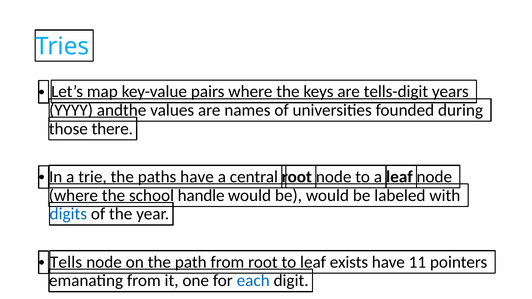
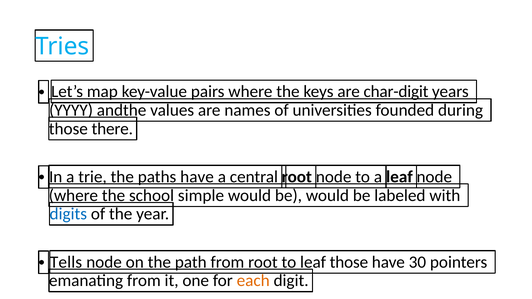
tells-digit: tells-digit -> char-digit (396, 92)
handle: handle -> simple (201, 196)
leaf exists: exists -> those (349, 262)
11: 11 -> 30 (417, 262)
each colour: blue -> orange (253, 281)
